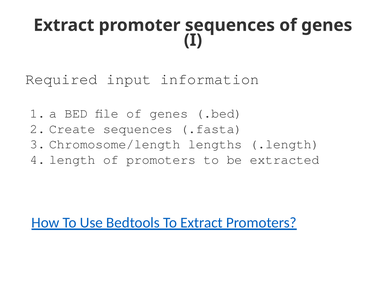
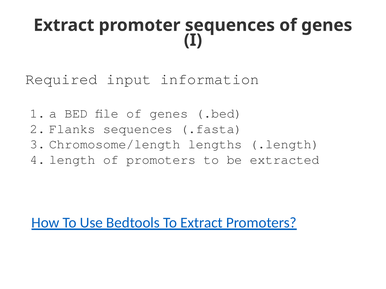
Create: Create -> Flanks (72, 129)
